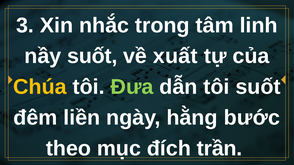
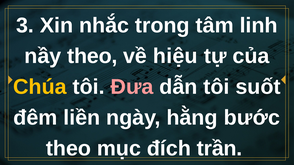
nầy suốt: suốt -> theo (92, 56)
xuất: xuất -> hiệu (175, 56)
Đưa colour: light green -> pink (132, 87)
